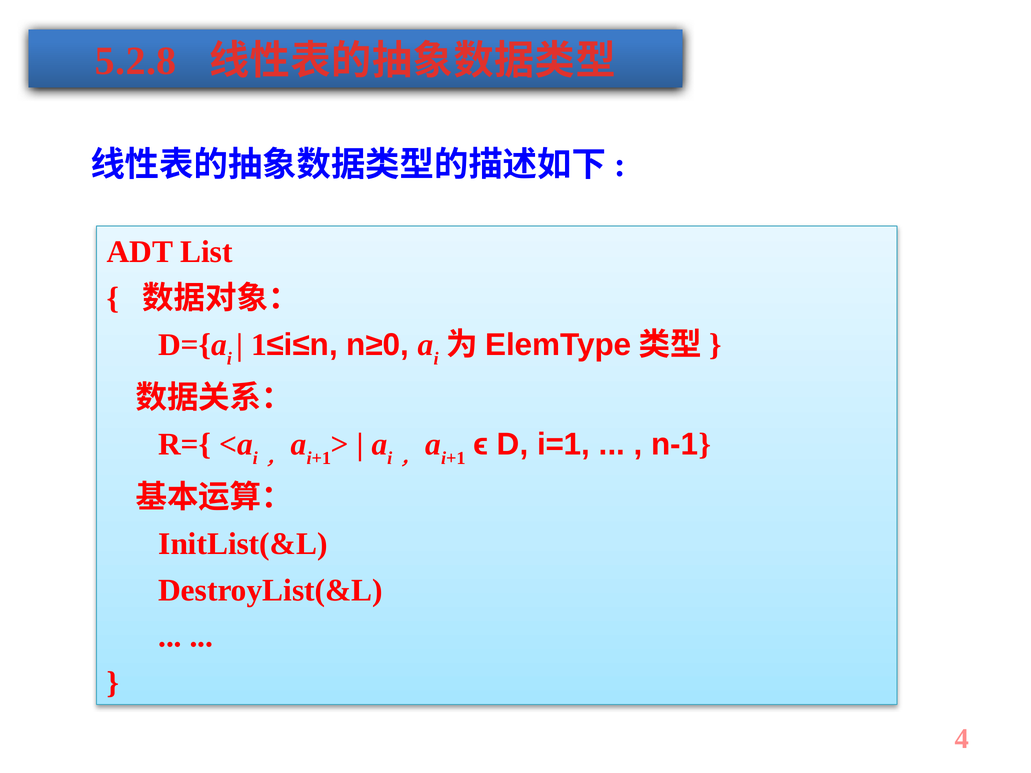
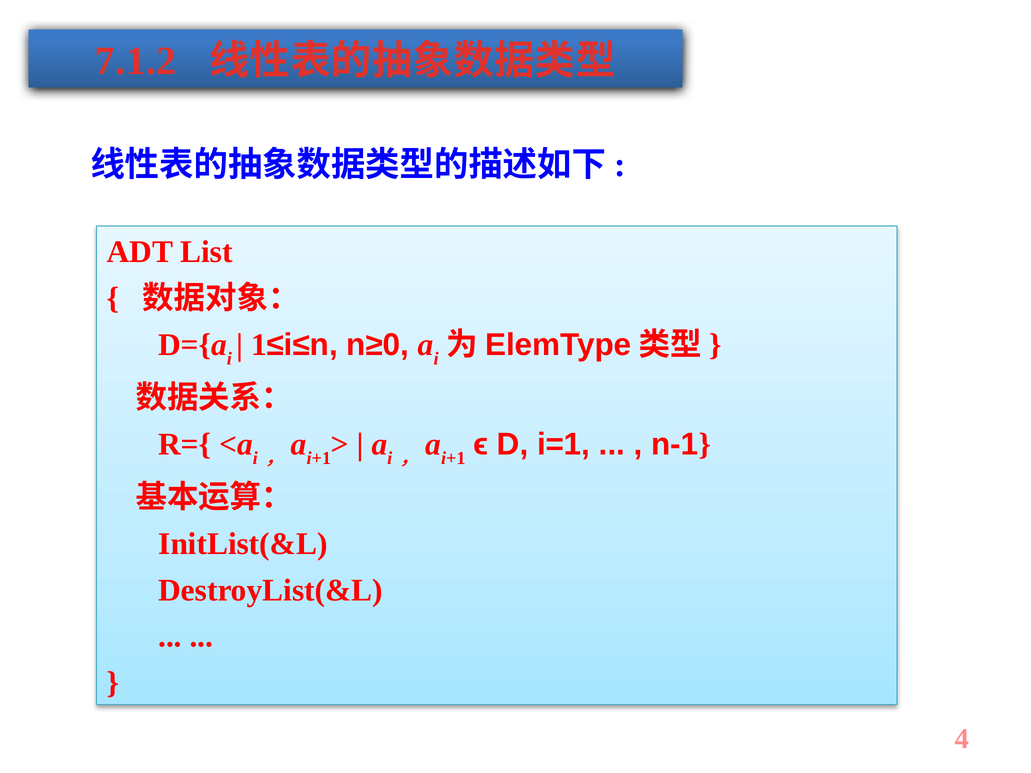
5.2.8: 5.2.8 -> 7.1.2 (136, 61)
